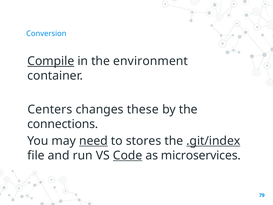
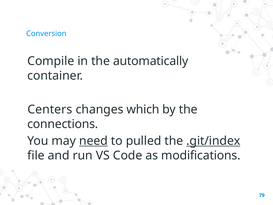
Compile underline: present -> none (51, 61)
environment: environment -> automatically (151, 61)
these: these -> which (143, 109)
stores: stores -> pulled (144, 141)
Code underline: present -> none (128, 155)
microservices: microservices -> modifications (201, 155)
